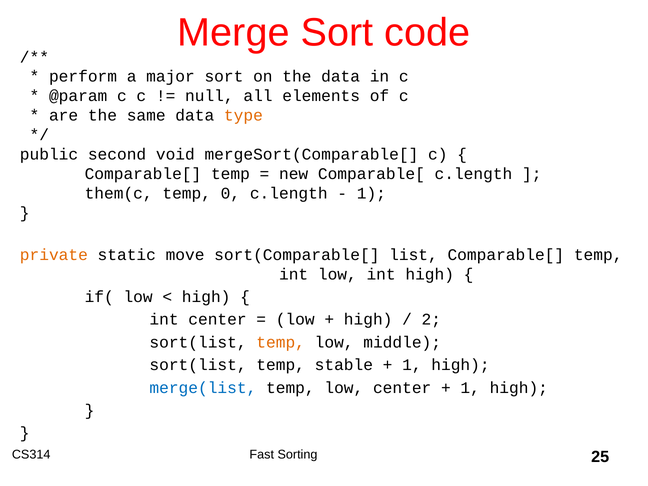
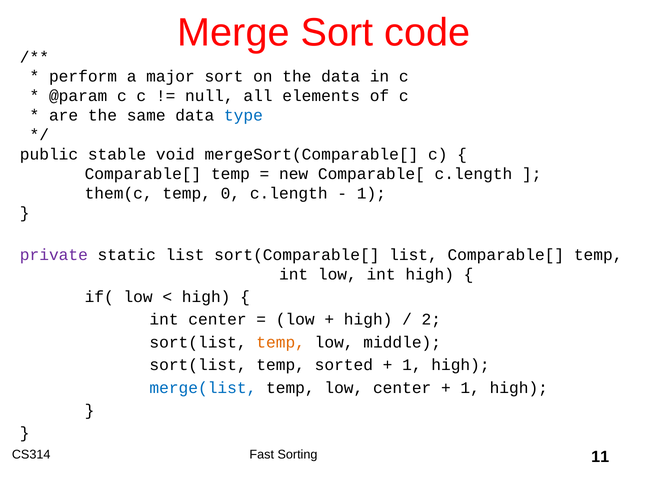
type colour: orange -> blue (243, 116)
second: second -> stable (117, 154)
private colour: orange -> purple (54, 255)
static move: move -> list (185, 255)
stable: stable -> sorted (344, 365)
25: 25 -> 11 (600, 457)
